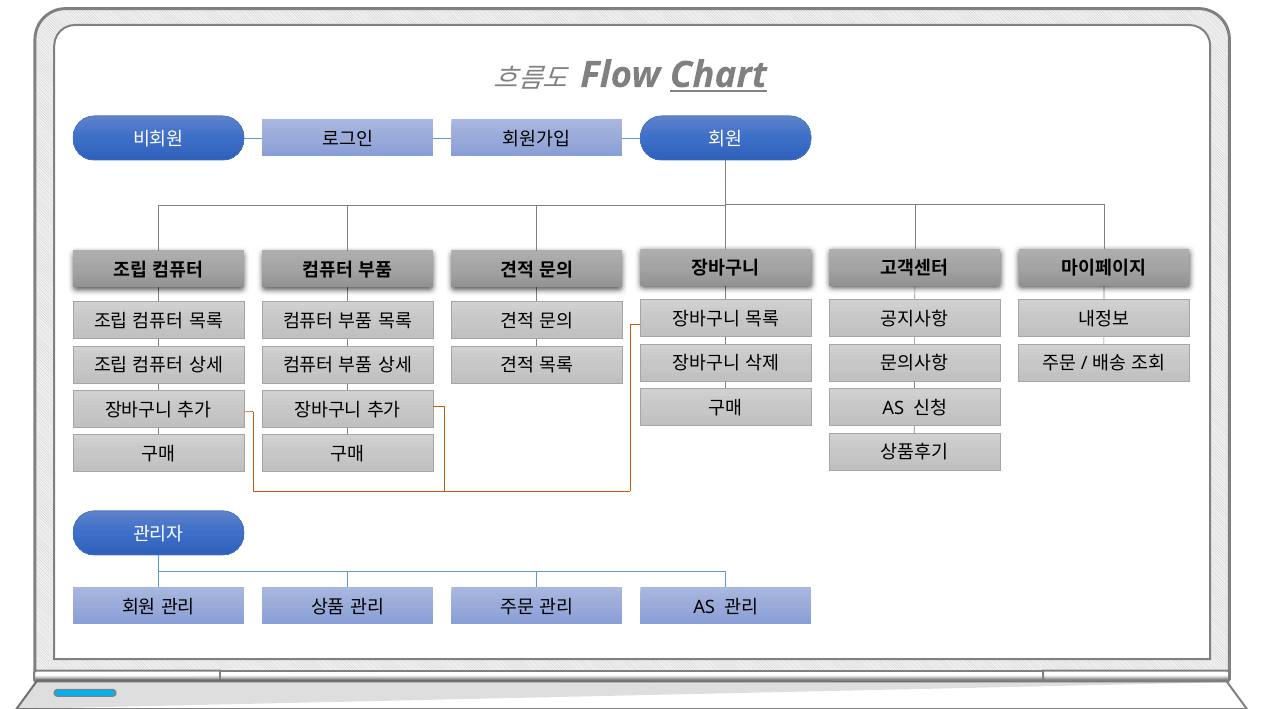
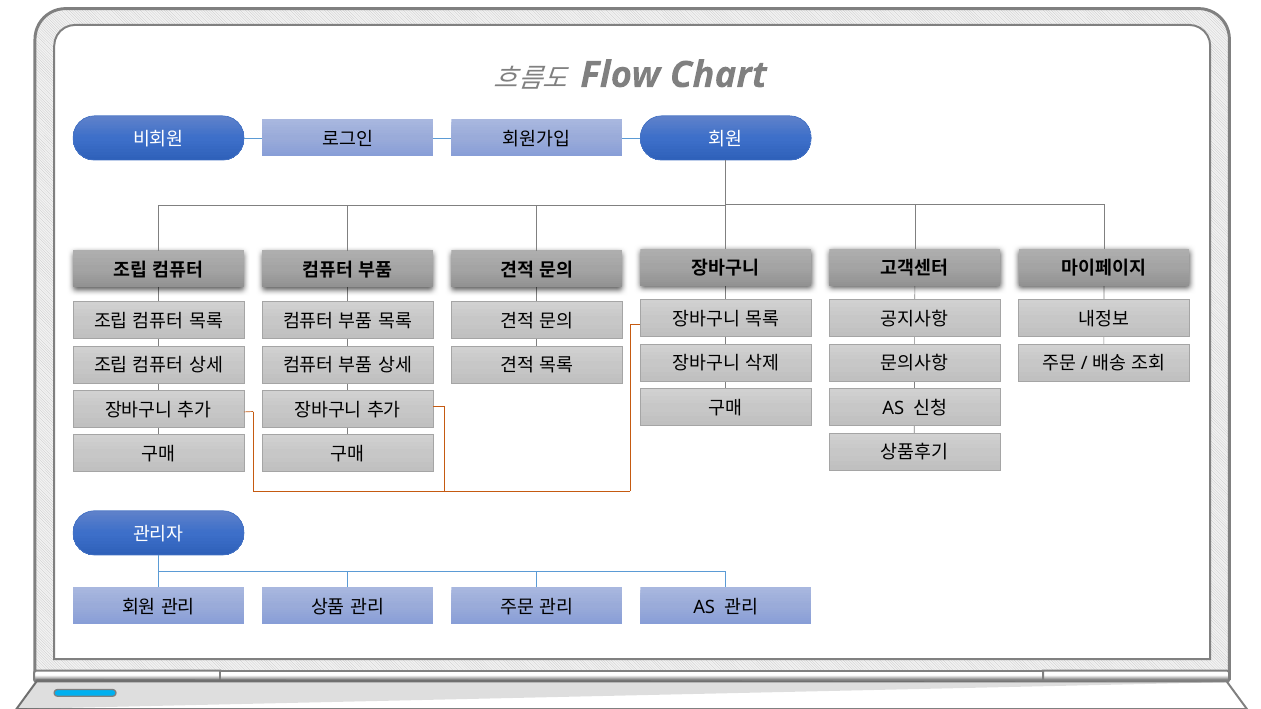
Chart underline: present -> none (718, 75)
